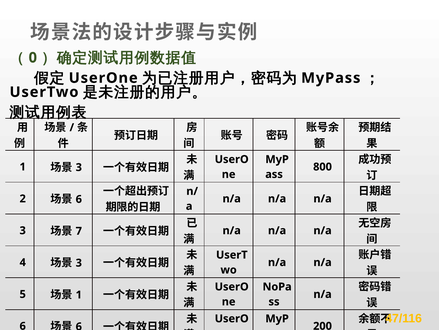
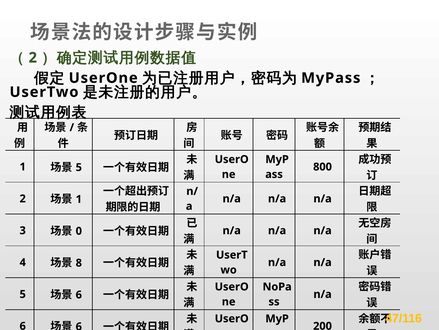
0: 0 -> 2 (33, 58)
3: 3 -> 5 (79, 167)
6: 6 -> 1 (79, 199)
7: 7 -> 0 (79, 231)
3: 3 -> 8 (79, 262)
1: 1 -> 6 (79, 294)
